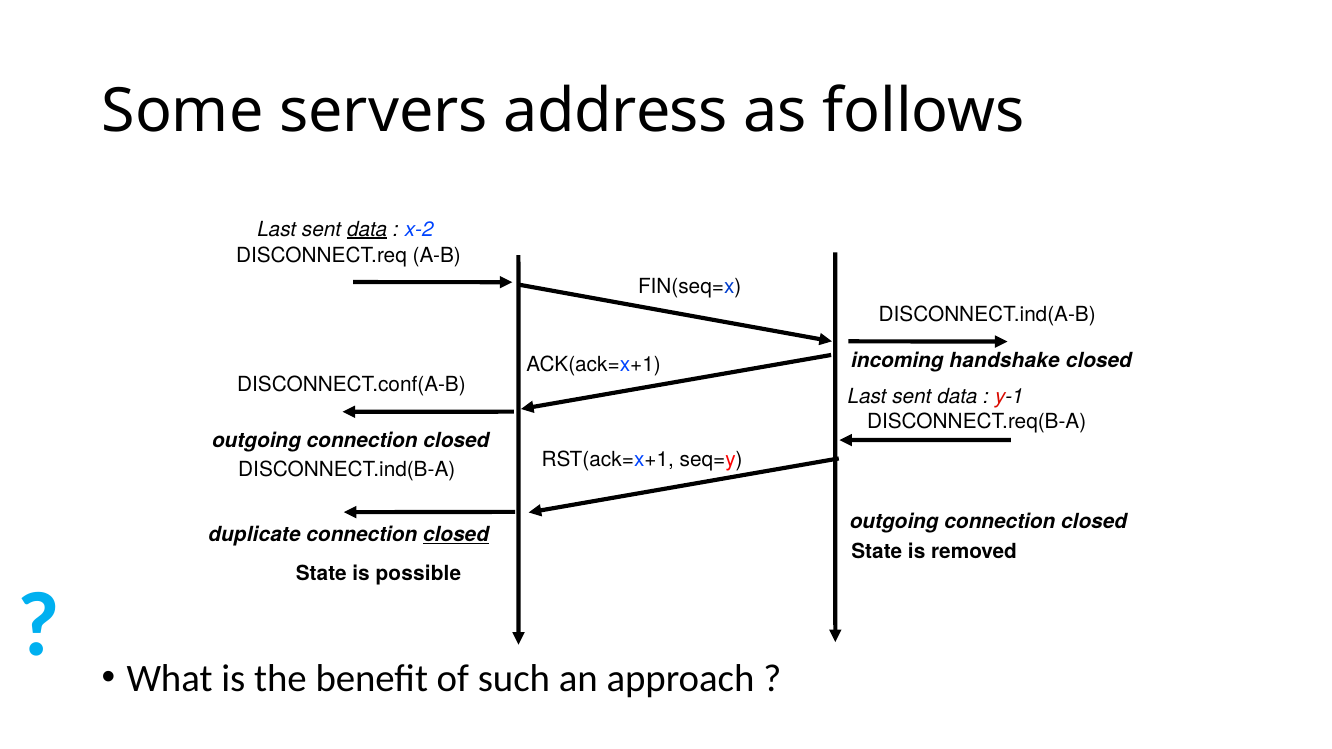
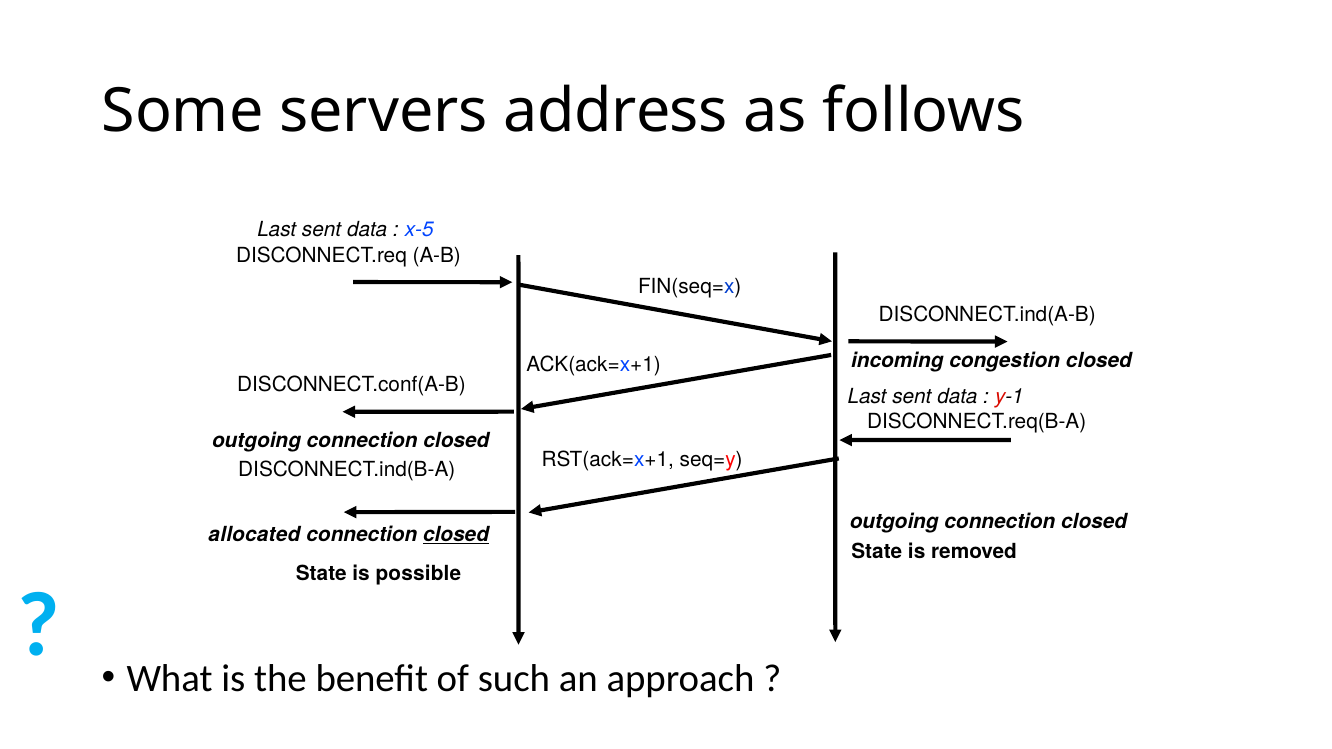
data underline: present -> none (367, 229)
x-2: x-2 -> x-5 (419, 229)
handshake: handshake -> congestion (1005, 361)
duplicate: duplicate -> allocated (254, 535)
